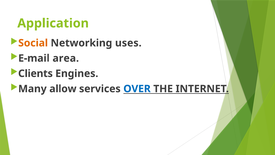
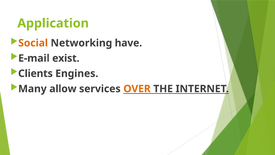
uses: uses -> have (128, 43)
area: area -> exist (66, 58)
OVER colour: blue -> orange (137, 89)
